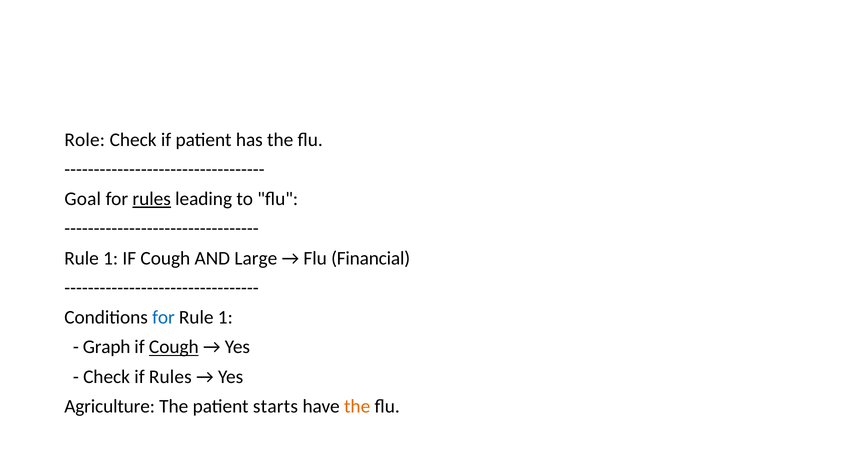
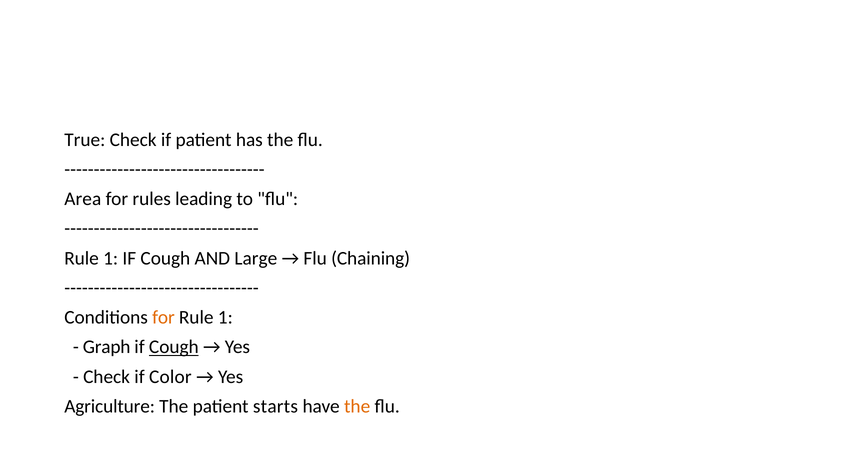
Role: Role -> True (85, 140)
Goal: Goal -> Area (83, 199)
rules underline: present -> none (152, 199)
Financial: Financial -> Chaining (371, 258)
for colour: blue -> orange (163, 318)
if Rules: Rules -> Color (170, 377)
